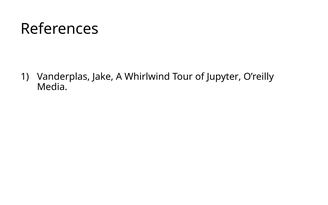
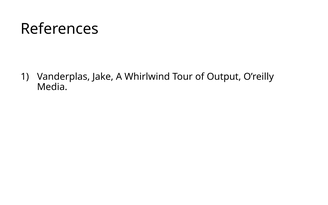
Jupyter: Jupyter -> Output (224, 77)
